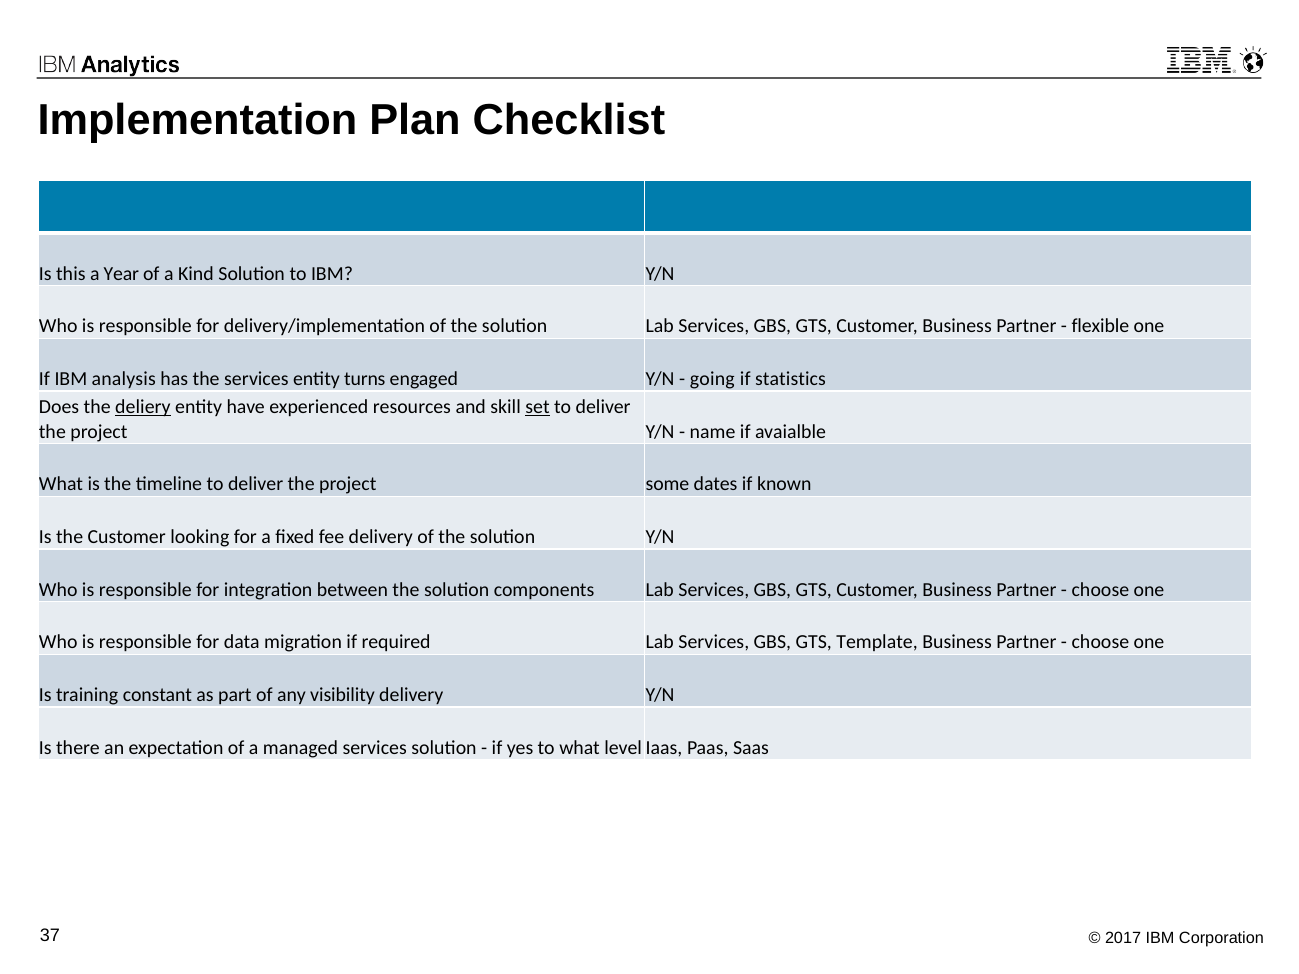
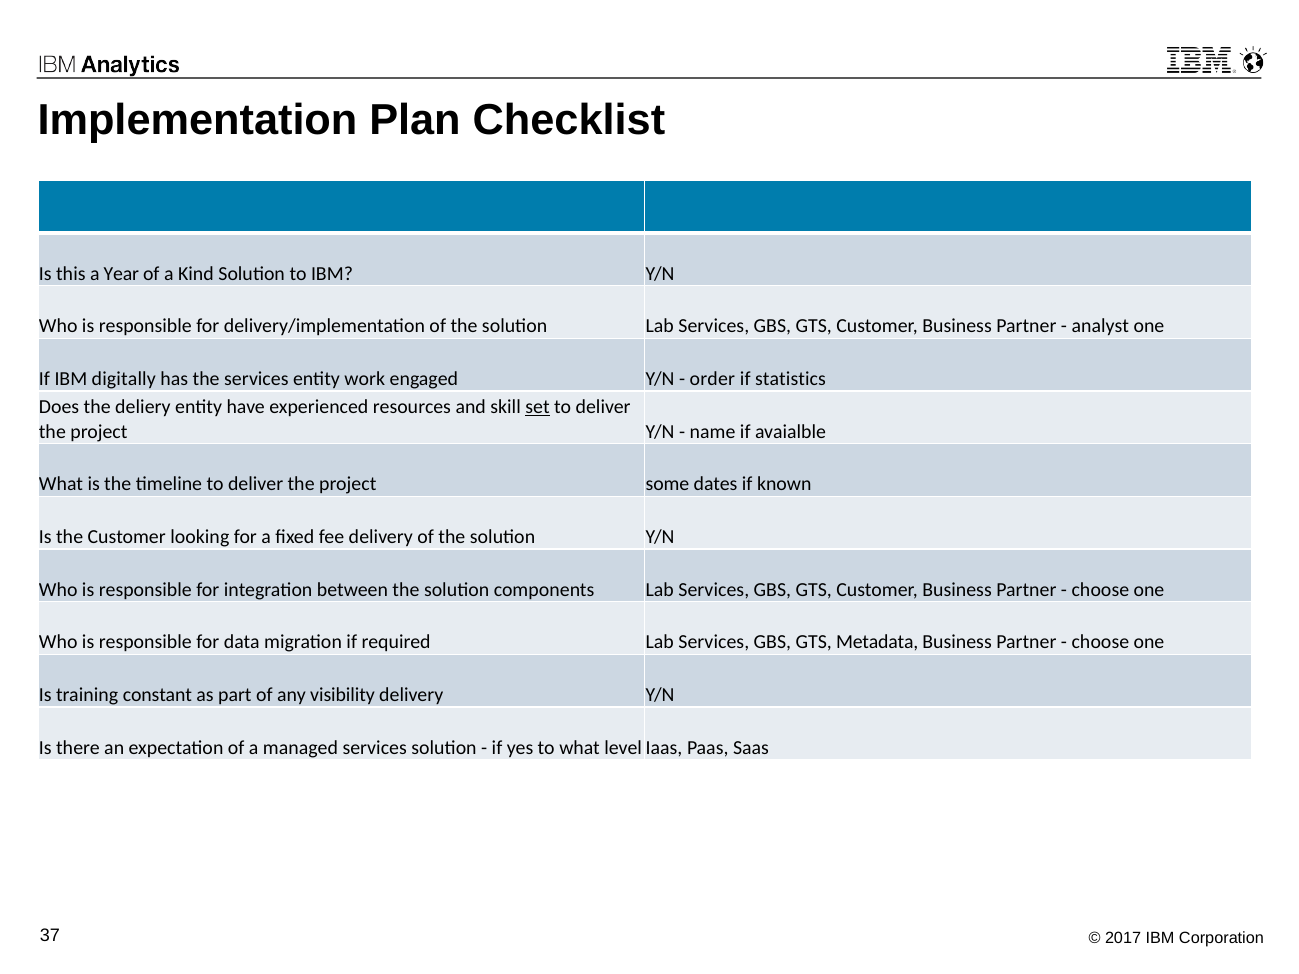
flexible: flexible -> analyst (1100, 326)
analysis: analysis -> digitally (124, 379)
turns: turns -> work (365, 379)
going: going -> order (712, 379)
deliery underline: present -> none (143, 407)
Template: Template -> Metadata (877, 643)
